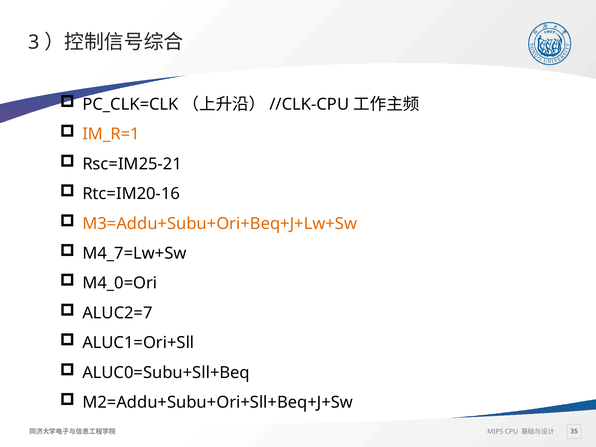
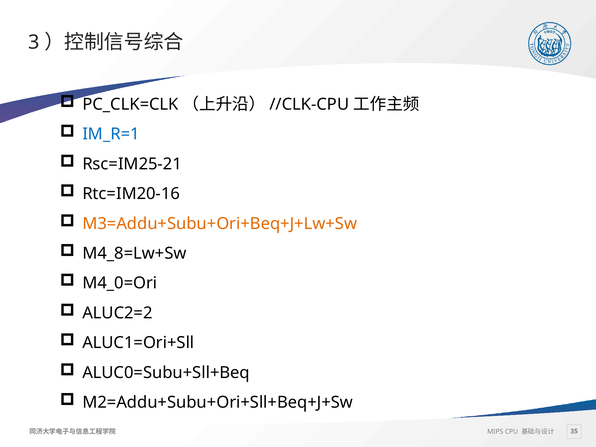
IM_R=1 colour: orange -> blue (111, 134)
M4_7=Lw+Sw: M4_7=Lw+Sw -> M4_8=Lw+Sw (134, 253)
ALUC2=7: ALUC2=7 -> ALUC2=2 (117, 313)
